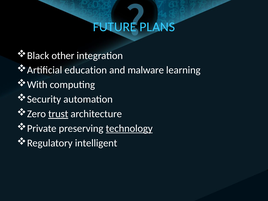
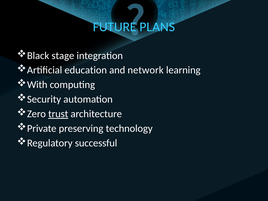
other: other -> stage (63, 56)
malware: malware -> network (146, 70)
technology underline: present -> none (129, 129)
intelligent: intelligent -> successful (96, 143)
